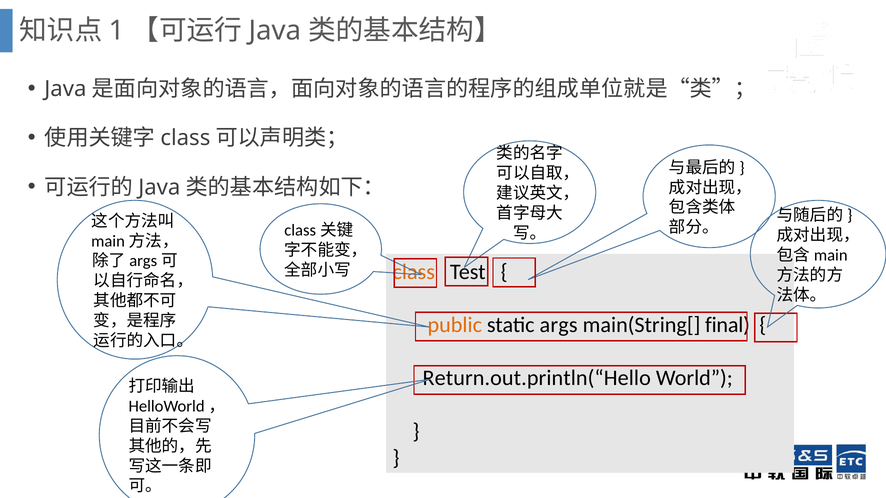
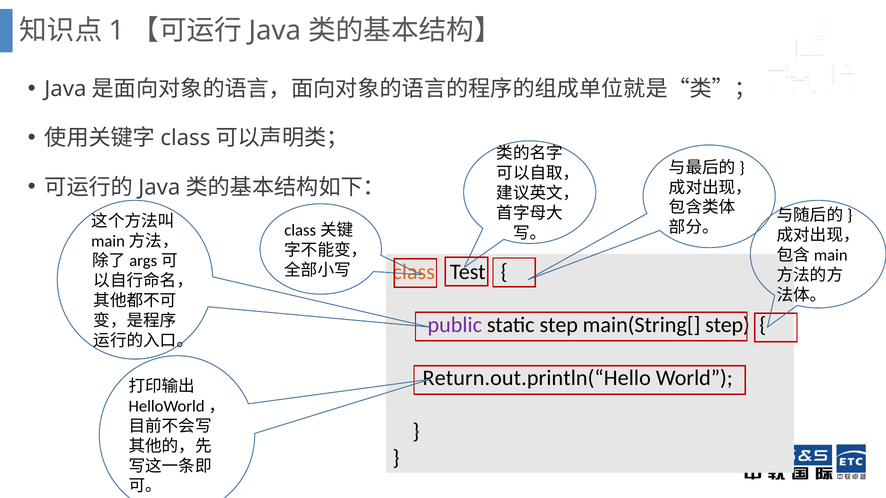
public colour: orange -> purple (455, 325)
static args: args -> step (559, 325)
main(String[ final: final -> step (727, 325)
